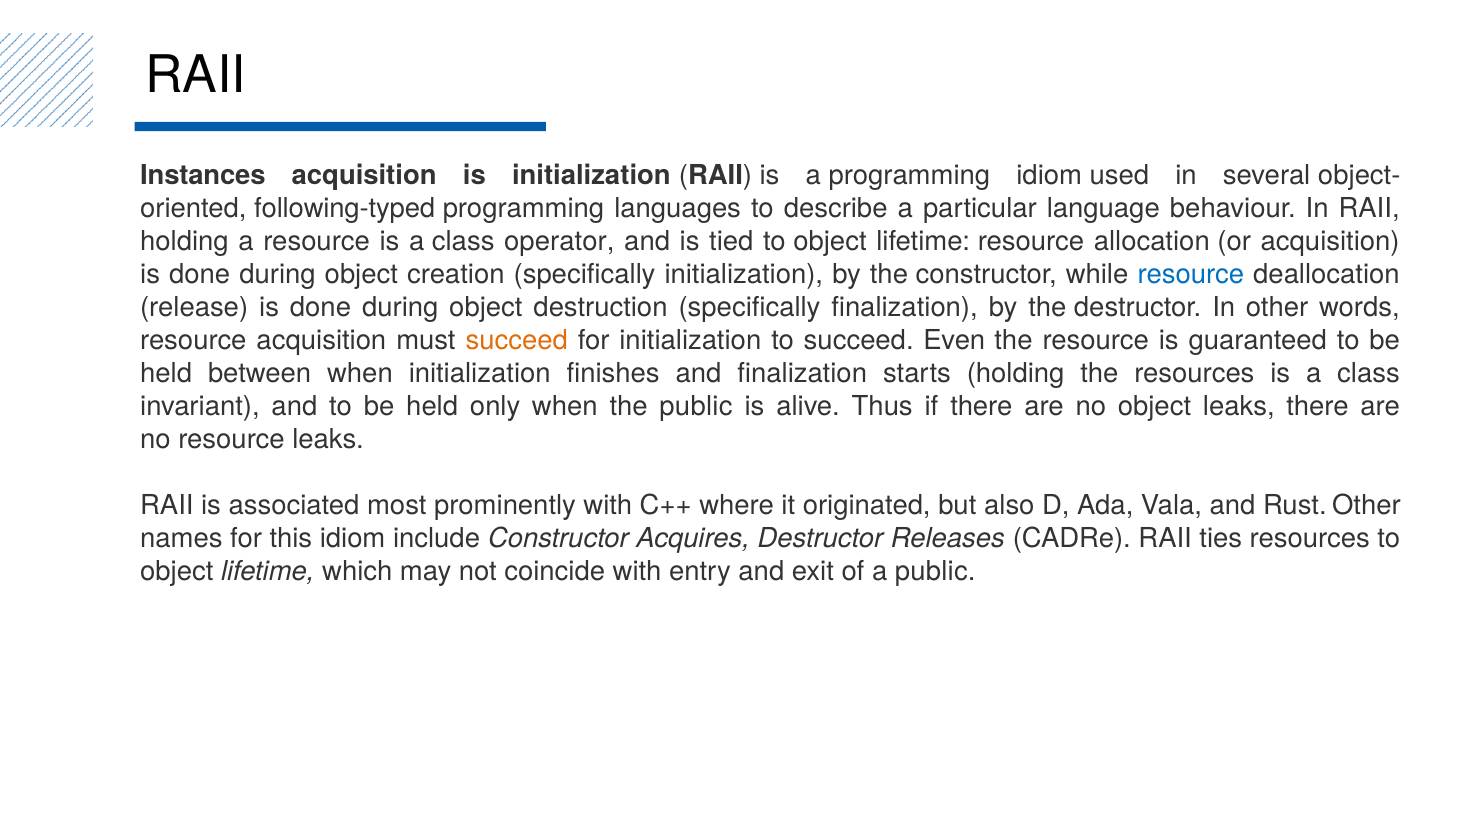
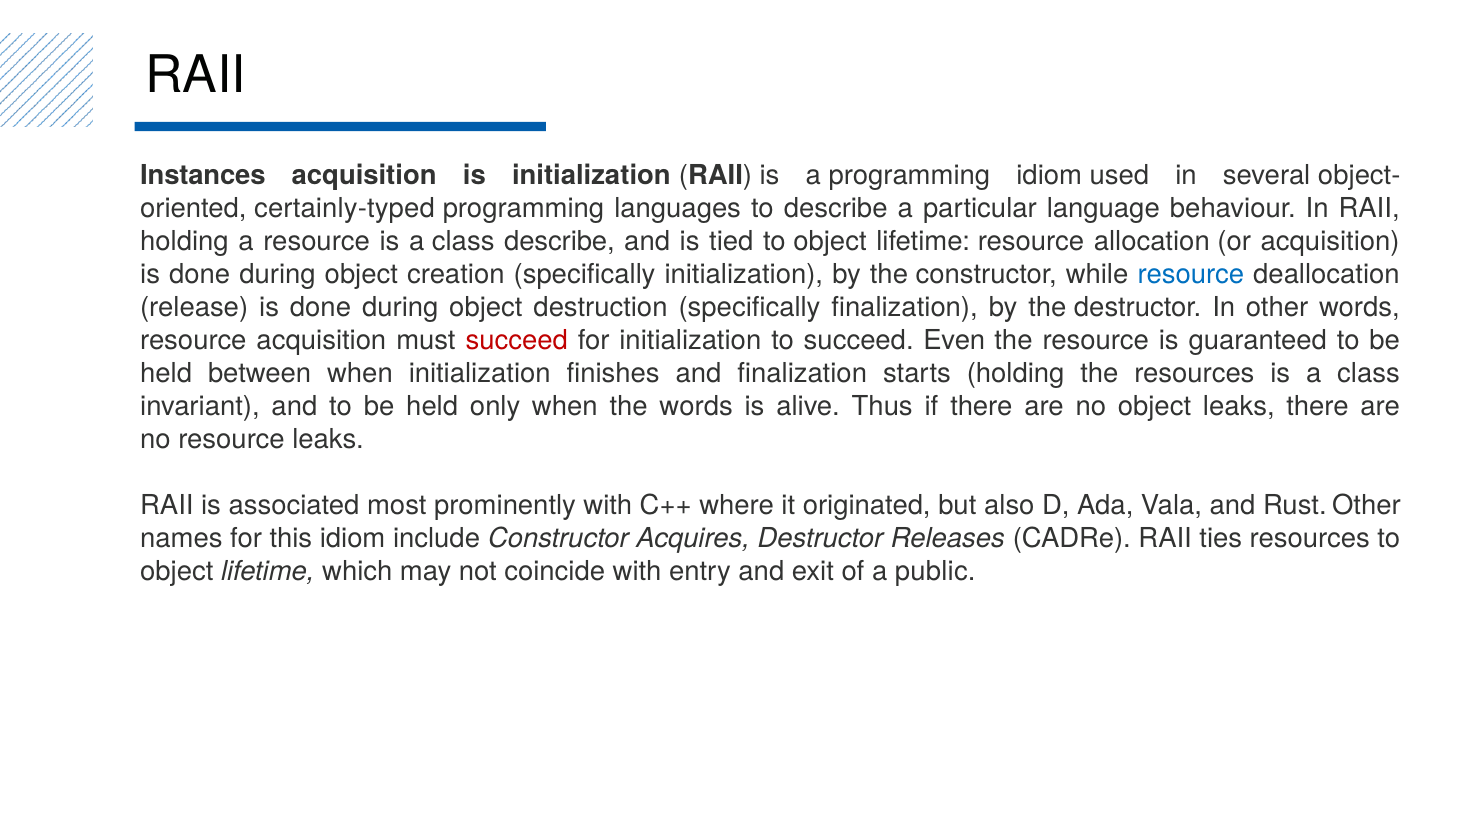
following-typed: following-typed -> certainly-typed (345, 209)
class operator: operator -> describe (559, 242)
succeed colour: orange -> red (517, 341)
the public: public -> words (696, 407)
